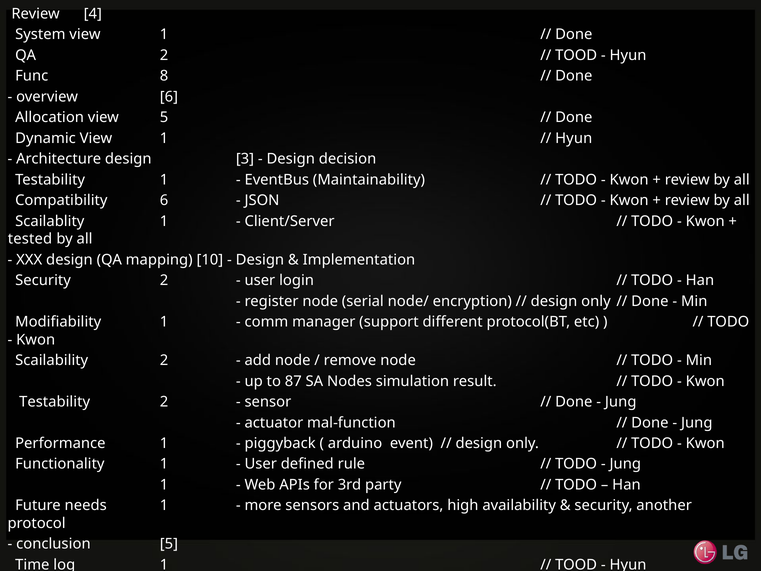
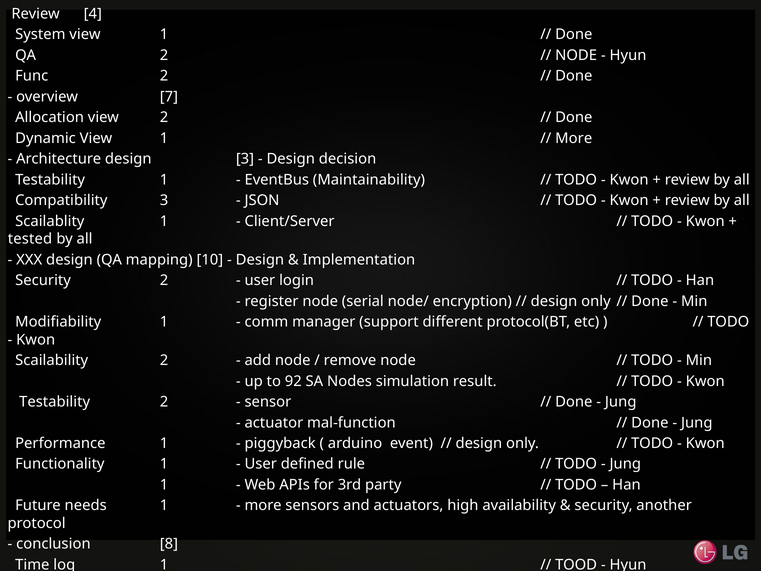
TOOD: TOOD -> NODE (576, 55)
Func 8: 8 -> 2 (164, 76)
overview 6: 6 -> 7 (169, 97)
view 5: 5 -> 2 (164, 117)
Hyun: Hyun -> More (574, 138)
Compatibility 6: 6 -> 3 (164, 200)
87: 87 -> 92 (293, 381)
conclusion 5: 5 -> 8 (169, 544)
